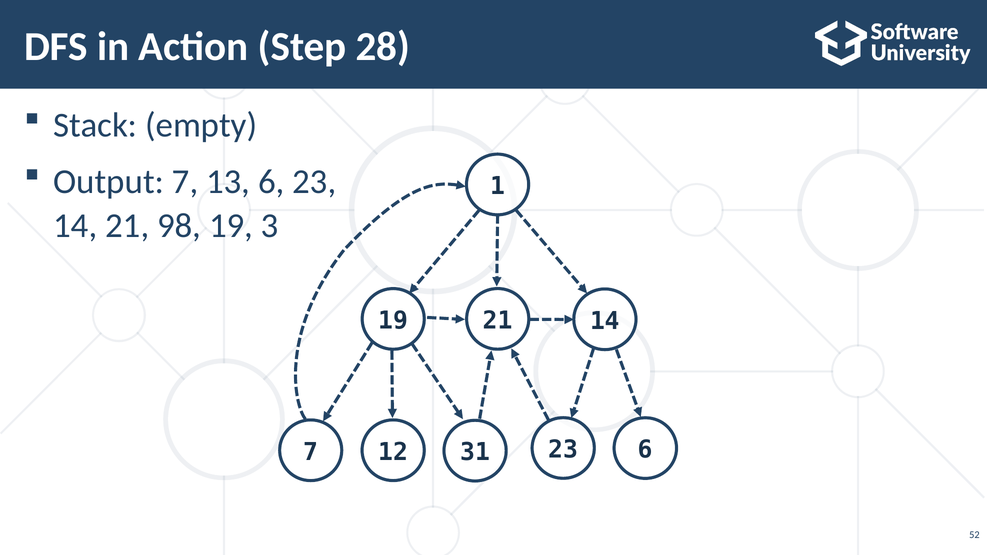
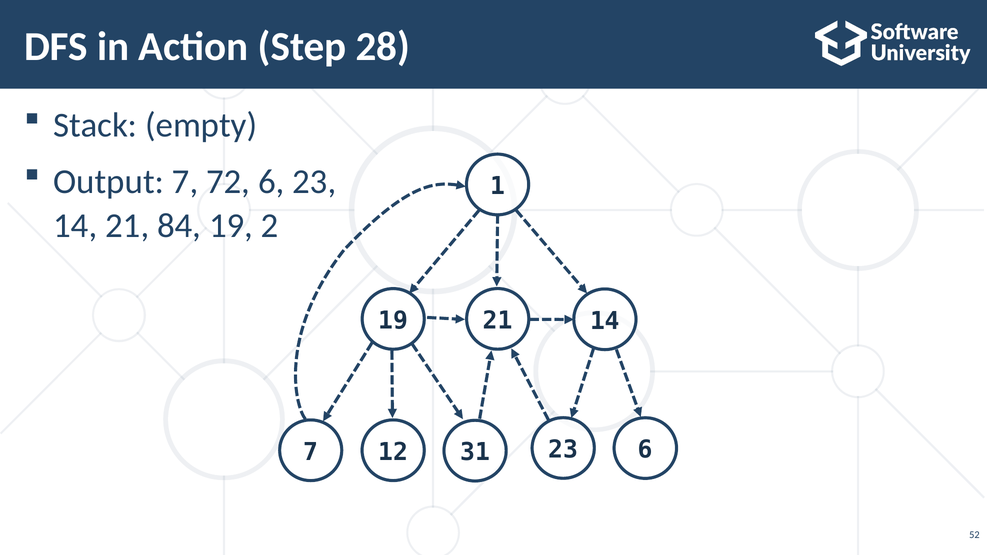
13: 13 -> 72 (228, 182)
98: 98 -> 84 (179, 226)
3: 3 -> 2 (270, 226)
